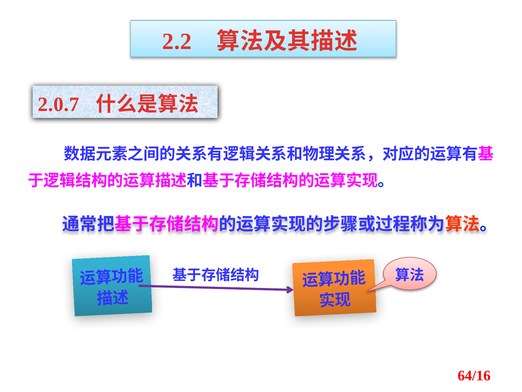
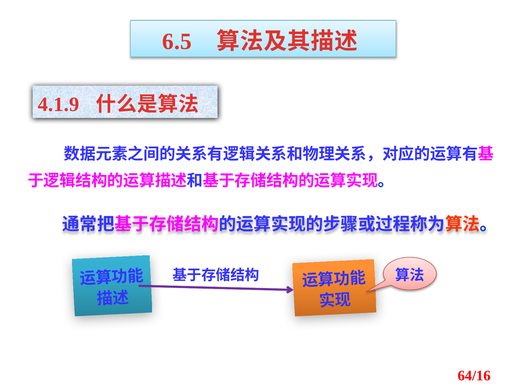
2.2: 2.2 -> 6.5 (177, 41)
2.0.7: 2.0.7 -> 4.1.9 (59, 104)
